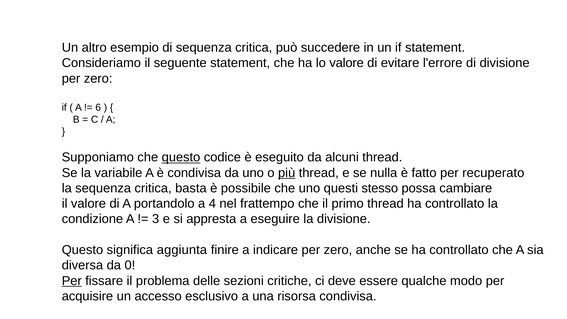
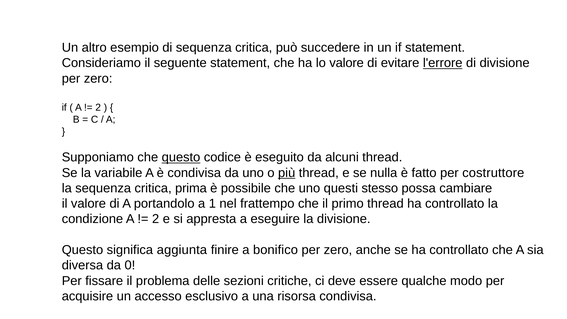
l'errore underline: none -> present (443, 63)
6: 6 -> 2 (98, 107)
recuperato: recuperato -> costruttore (493, 173)
basta: basta -> prima (191, 188)
4: 4 -> 1 (212, 204)
3: 3 -> 2 (156, 219)
indicare: indicare -> bonifico (275, 250)
Per underline: present -> none (72, 281)
